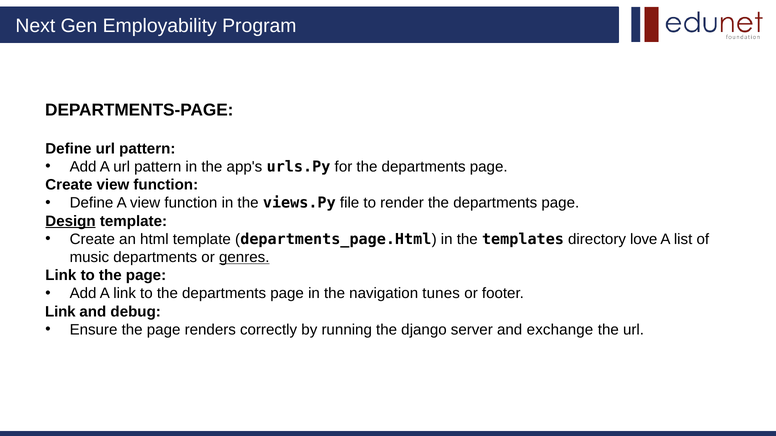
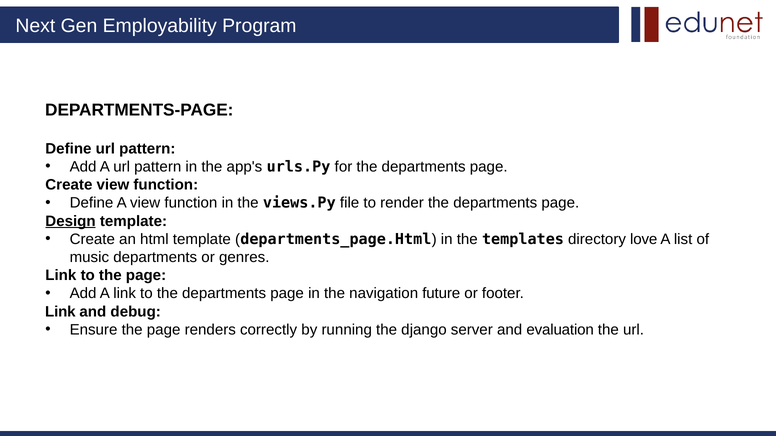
genres underline: present -> none (244, 258)
tunes: tunes -> future (441, 294)
exchange: exchange -> evaluation (560, 330)
